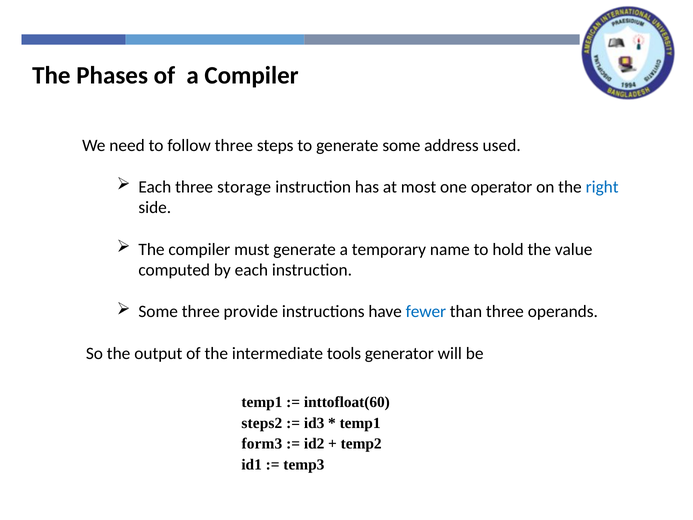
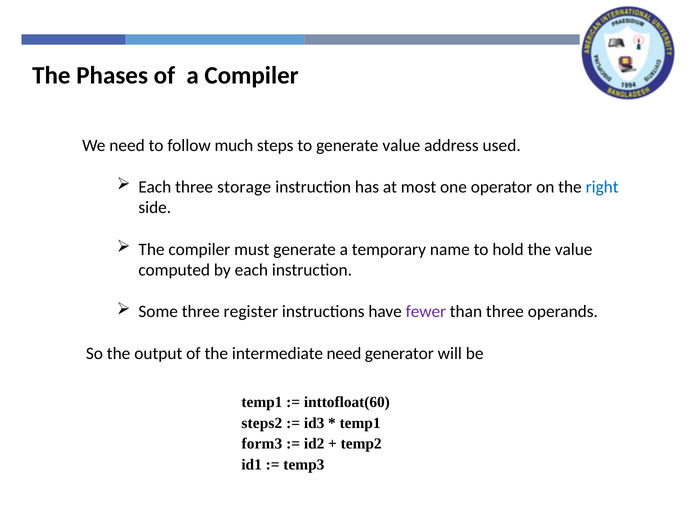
follow three: three -> much (234, 145)
generate some: some -> value (401, 145)
provide: provide -> register (251, 312)
fewer colour: blue -> purple (426, 312)
intermediate tools: tools -> need (344, 353)
